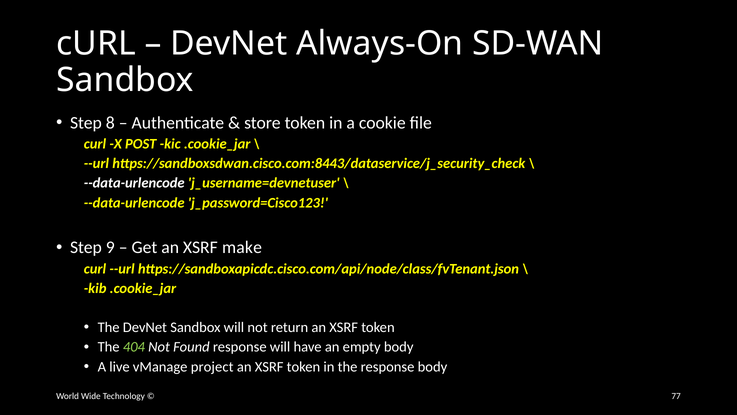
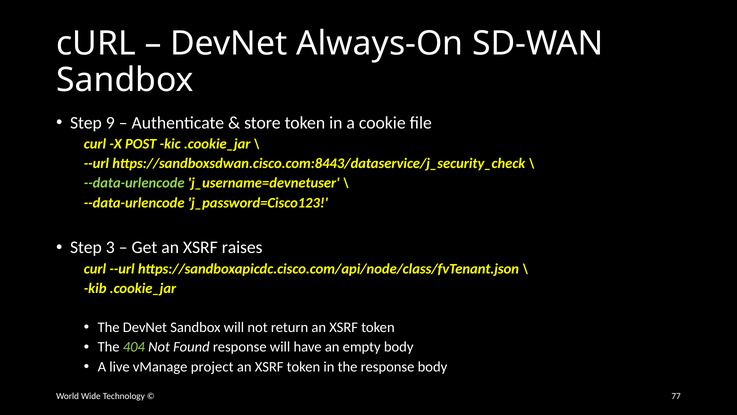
8: 8 -> 9 (110, 123)
--data-urlencode colour: white -> light green (134, 183)
9: 9 -> 3 (110, 247)
make: make -> raises (242, 247)
